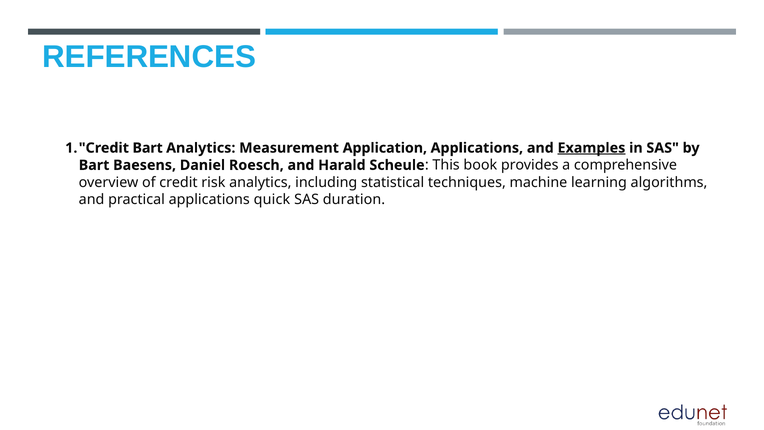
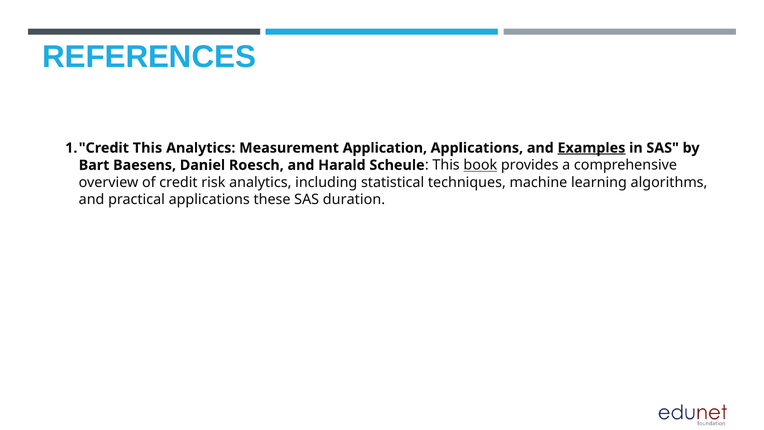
Bart: Bart -> This (147, 148)
book underline: none -> present (480, 165)
quick: quick -> these (272, 199)
